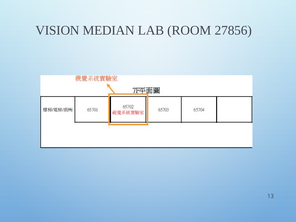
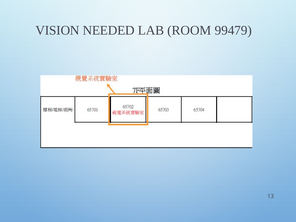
MEDIAN: MEDIAN -> NEEDED (109, 30)
27856: 27856 -> 99479 (233, 30)
